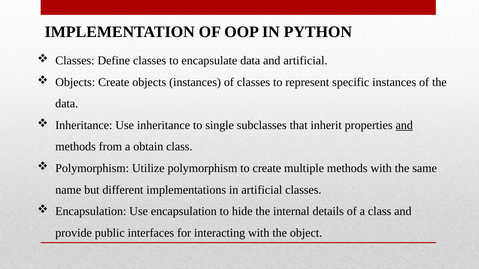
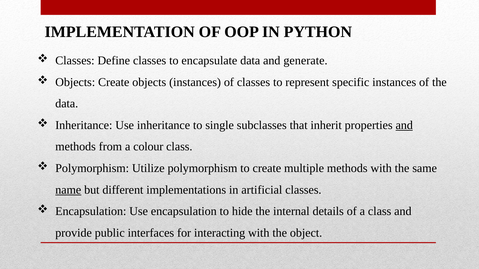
and artificial: artificial -> generate (305, 61)
obtain: obtain -> colour (148, 147)
name underline: none -> present (68, 190)
